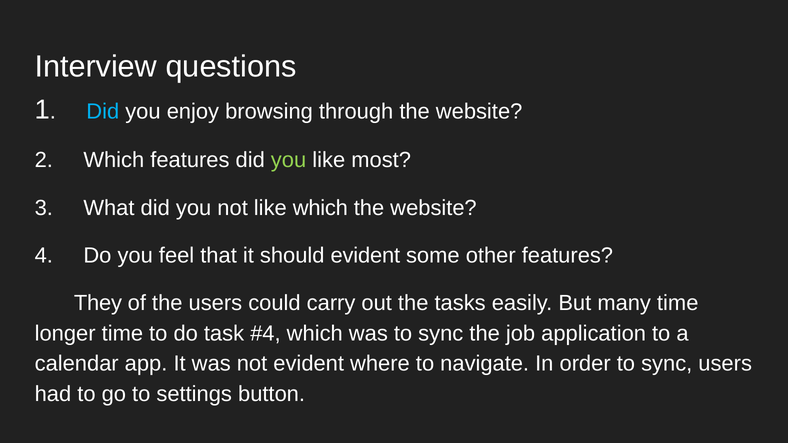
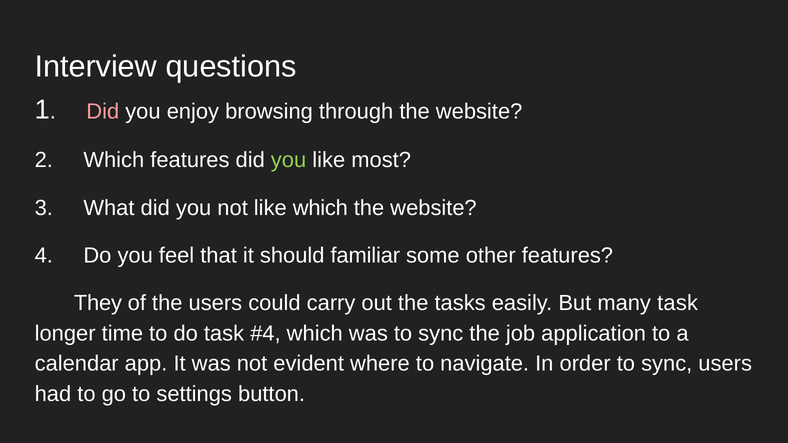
Did colour: light blue -> pink (103, 111)
should evident: evident -> familiar (365, 256)
many time: time -> task (678, 303)
